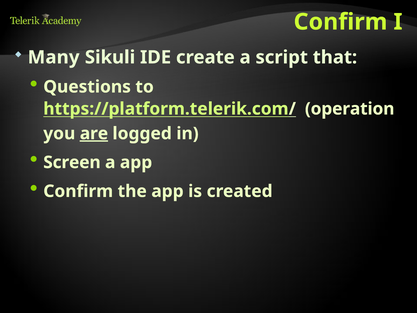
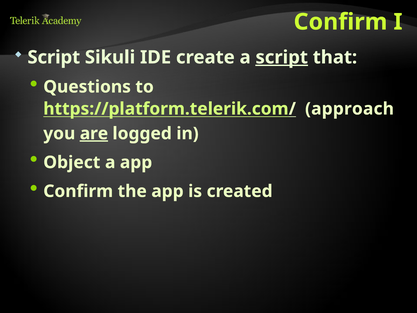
Many: Many -> Script (54, 57)
script underline: none -> present (282, 57)
operation: operation -> approach (350, 109)
Screen: Screen -> Object (72, 162)
